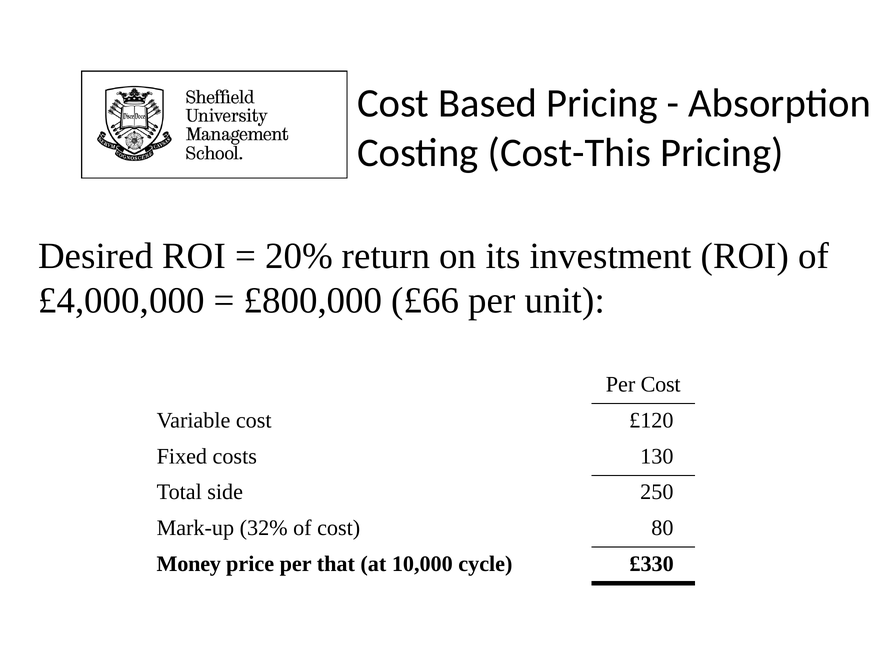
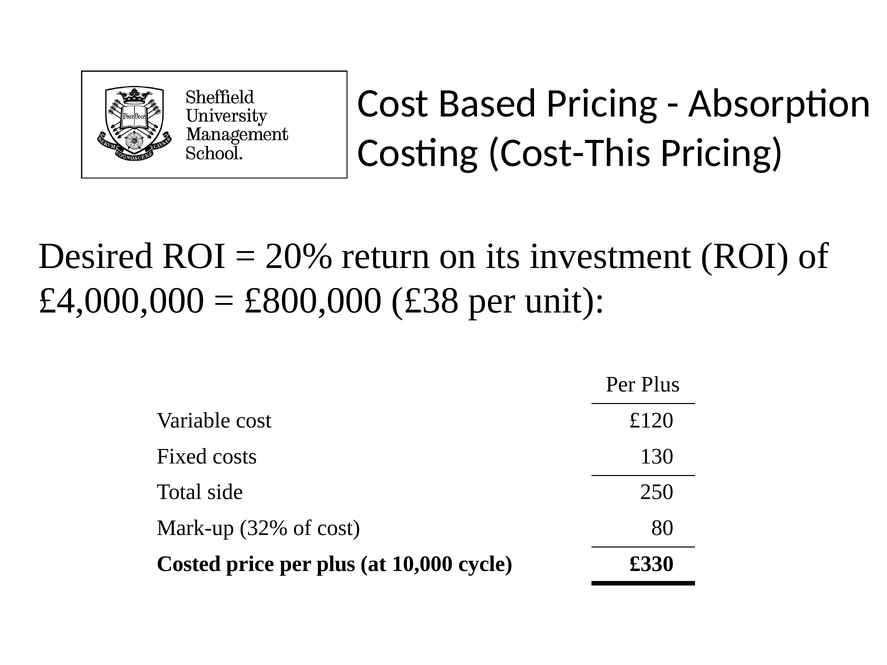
£66: £66 -> £38 (425, 301)
Cost: Cost -> Plus (660, 384)
Money: Money -> Costed (189, 564)
price per that: that -> plus (336, 564)
